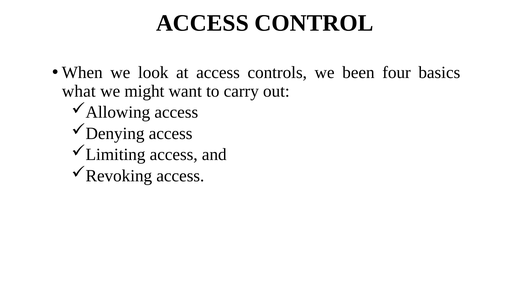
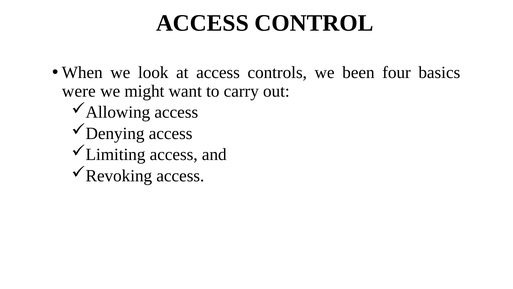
what: what -> were (79, 91)
